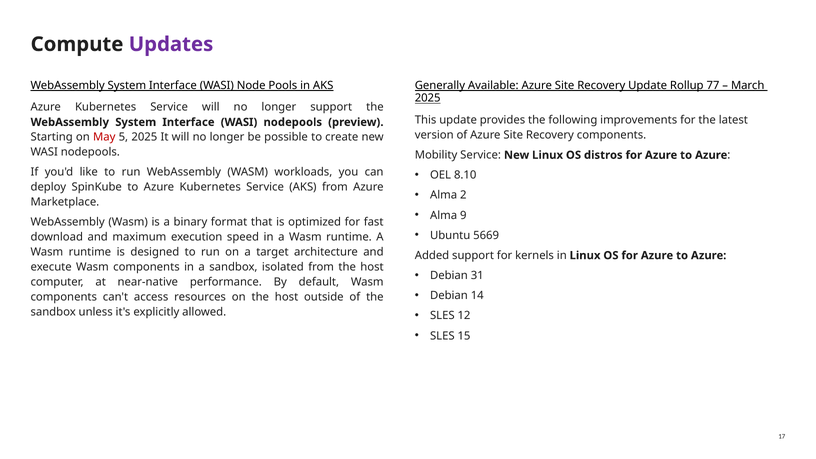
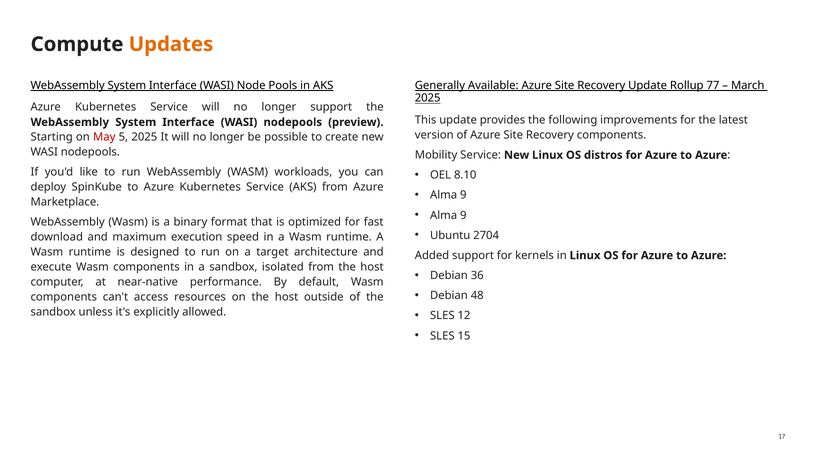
Updates colour: purple -> orange (171, 44)
2: 2 -> 9 (463, 195)
5669: 5669 -> 2704 (486, 235)
31: 31 -> 36 (477, 276)
14: 14 -> 48 (477, 296)
